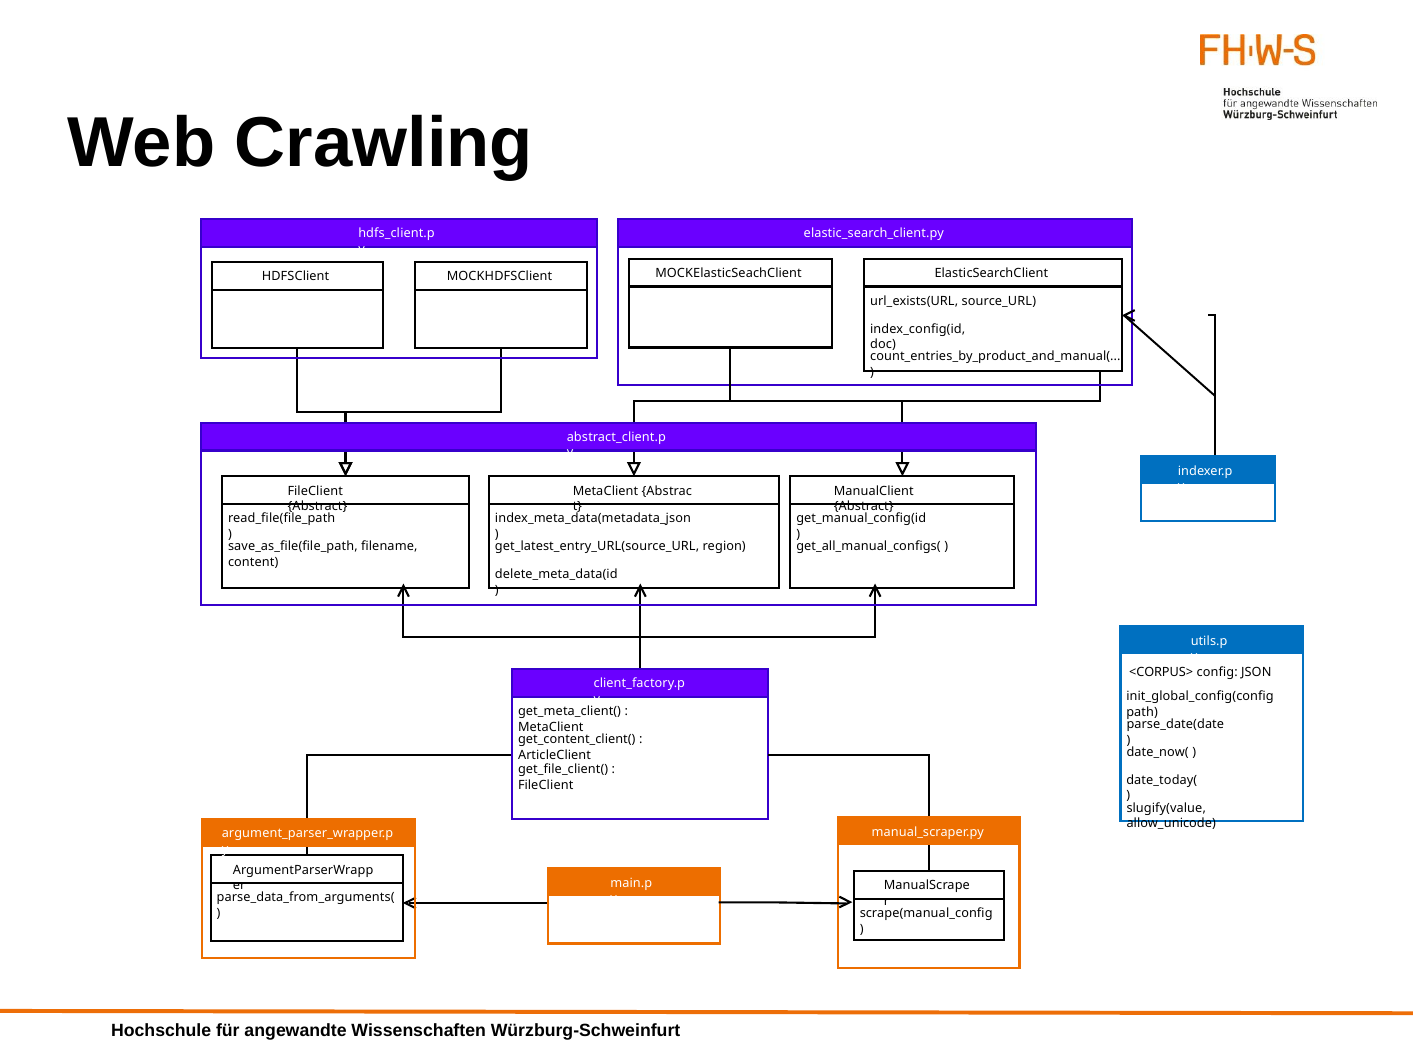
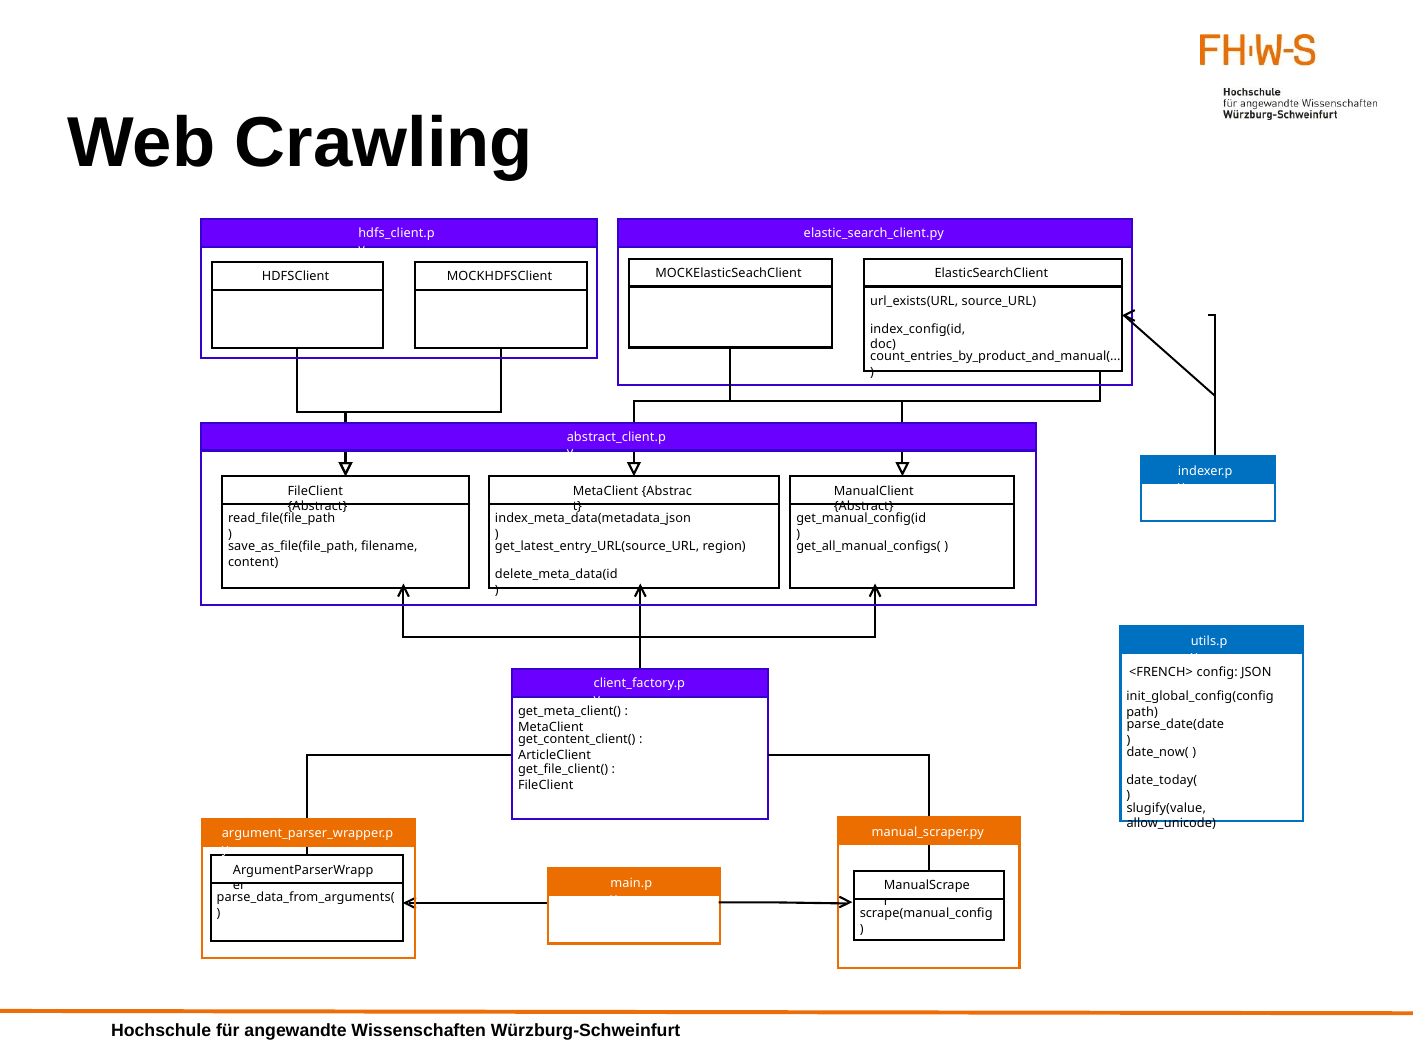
<CORPUS>: <CORPUS> -> <FRENCH> (1161, 672)
